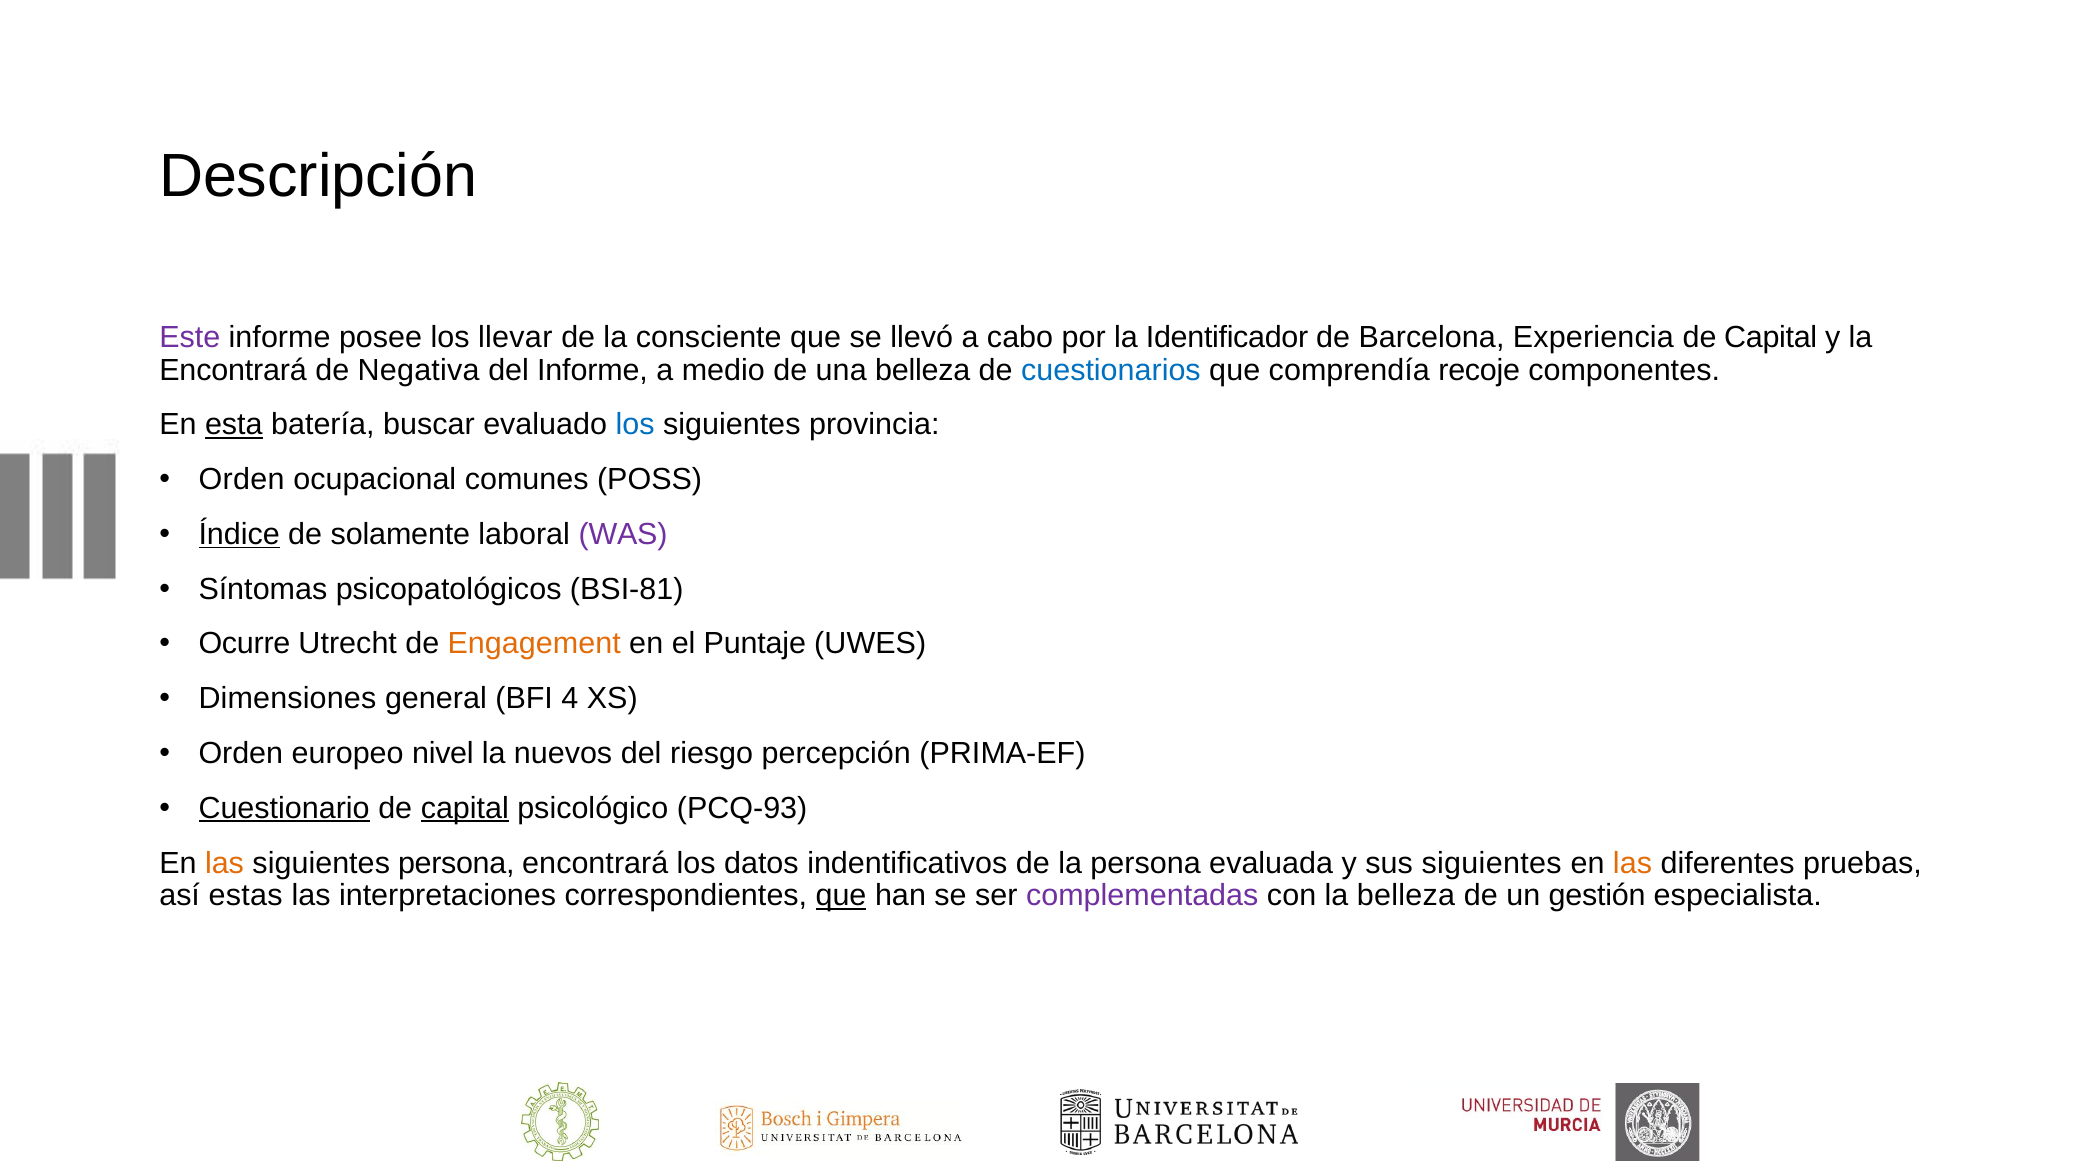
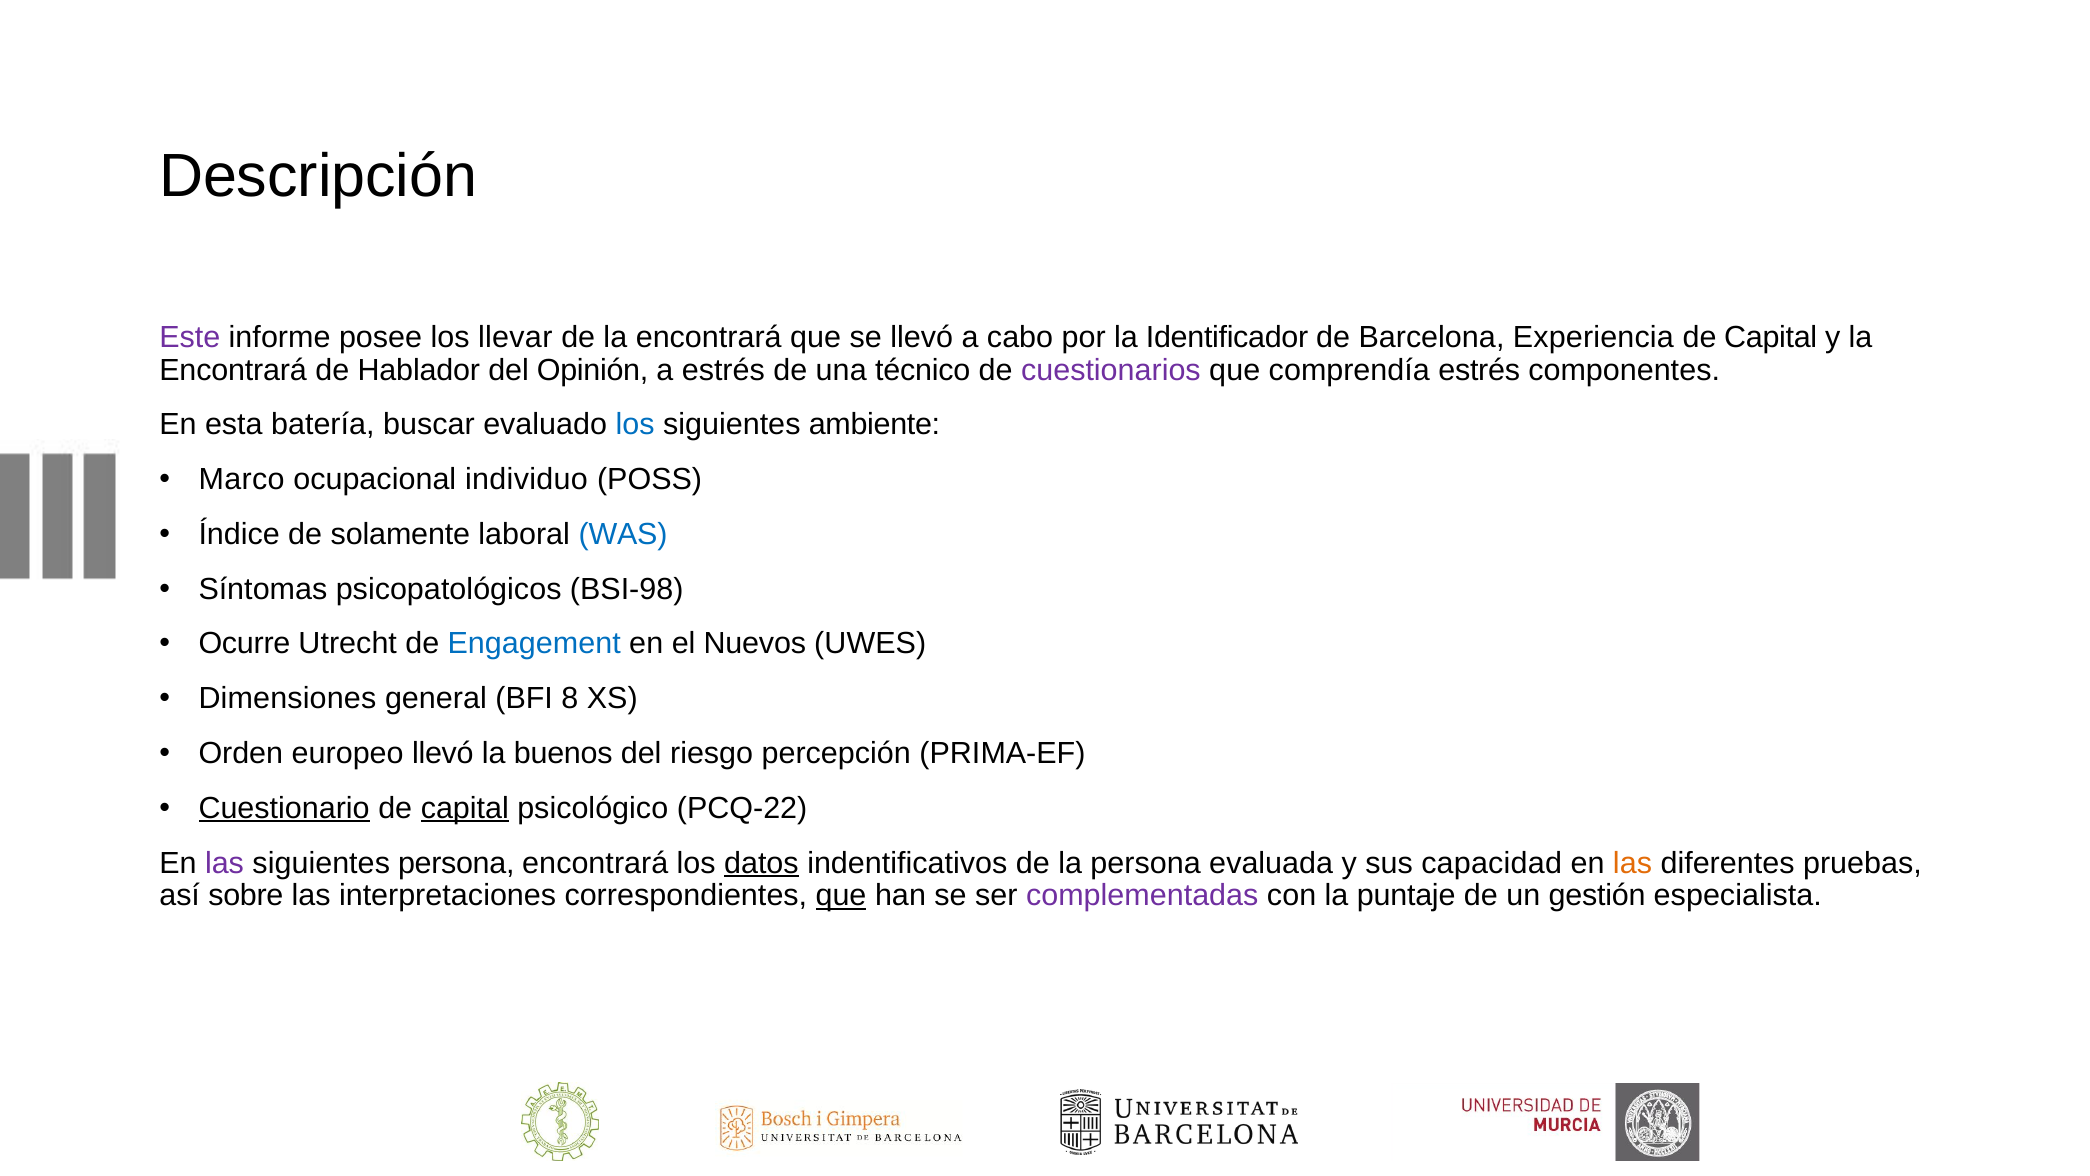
de la consciente: consciente -> encontrará (709, 337)
Negativa: Negativa -> Hablador (419, 370)
del Informe: Informe -> Opinión (593, 370)
a medio: medio -> estrés (723, 370)
una belleza: belleza -> técnico (923, 370)
cuestionarios colour: blue -> purple (1111, 370)
comprendía recoje: recoje -> estrés (1479, 370)
esta underline: present -> none (234, 425)
provincia: provincia -> ambiente (874, 425)
Orden: Orden -> Marco (242, 480)
comunes: comunes -> individuo (527, 480)
Índice underline: present -> none (239, 534)
WAS colour: purple -> blue (623, 534)
BSI-81: BSI-81 -> BSI-98 (627, 589)
Engagement colour: orange -> blue (534, 644)
Puntaje: Puntaje -> Nuevos (755, 644)
4: 4 -> 8 (570, 698)
europeo nivel: nivel -> llevó (443, 753)
nuevos: nuevos -> buenos (563, 753)
PCQ-93: PCQ-93 -> PCQ-22 (742, 808)
las colour: orange -> purple (224, 863)
datos underline: none -> present (761, 863)
sus siguientes: siguientes -> capacidad (1492, 863)
estas: estas -> sobre (246, 896)
la belleza: belleza -> puntaje (1406, 896)
